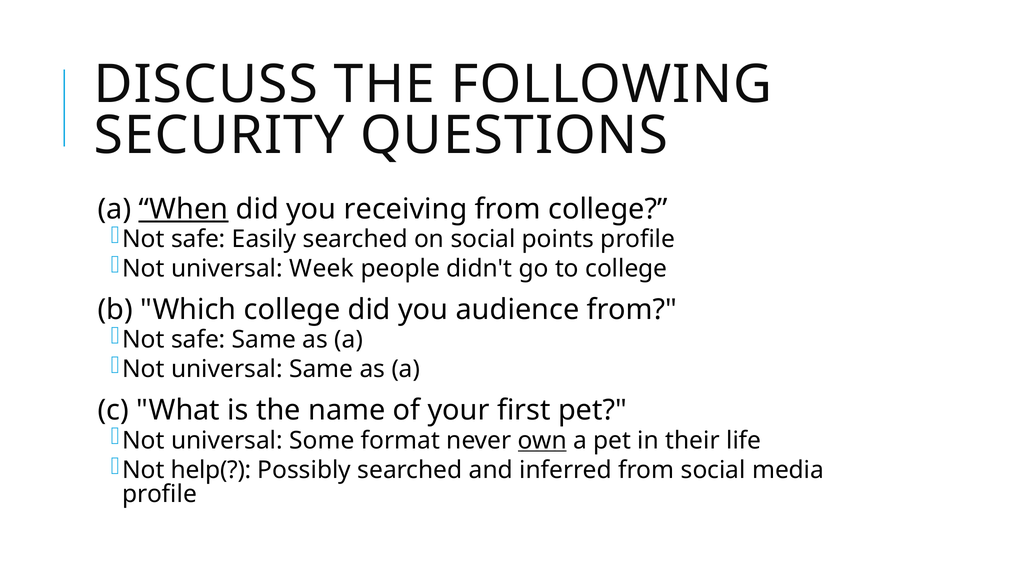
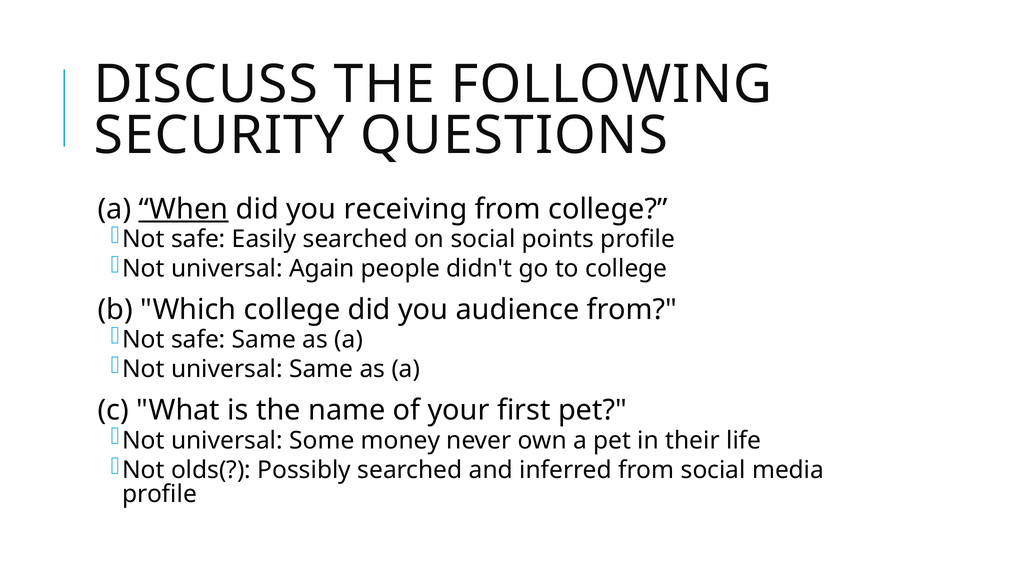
Week: Week -> Again (322, 269)
format: format -> money (400, 441)
own underline: present -> none (542, 441)
help(: help( -> olds( (211, 470)
